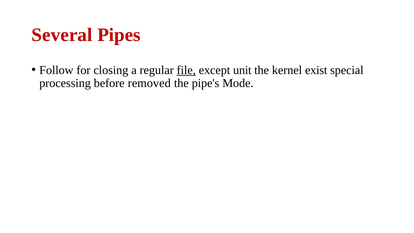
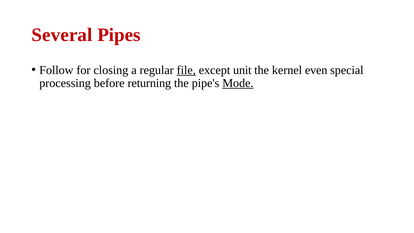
exist: exist -> even (316, 70)
removed: removed -> returning (149, 83)
Mode underline: none -> present (238, 83)
